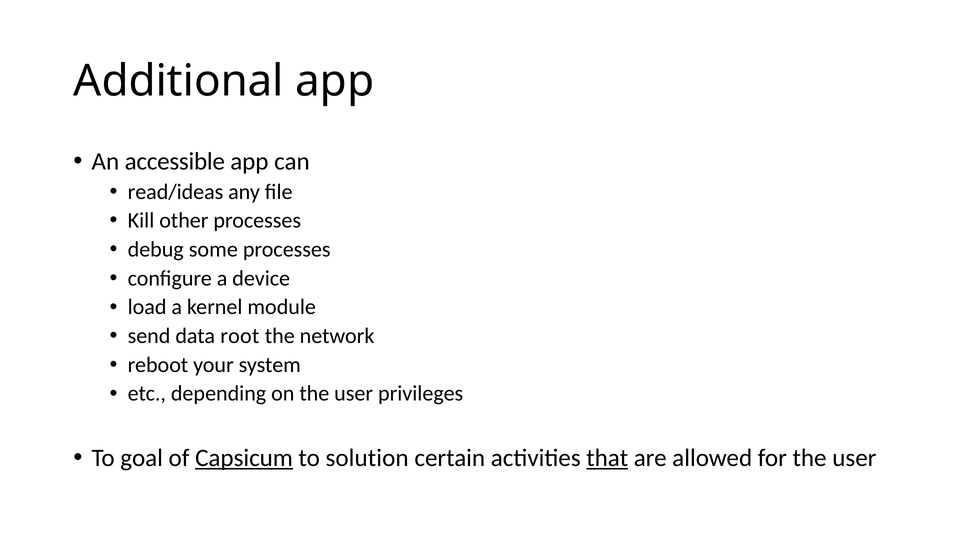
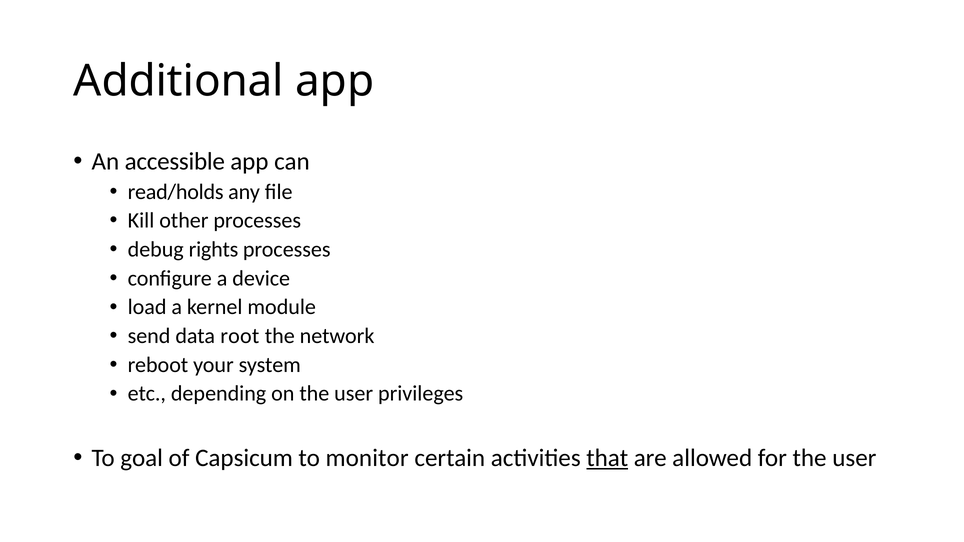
read/ideas: read/ideas -> read/holds (176, 192)
some: some -> rights (213, 250)
Capsicum underline: present -> none (244, 458)
solution: solution -> monitor (367, 458)
